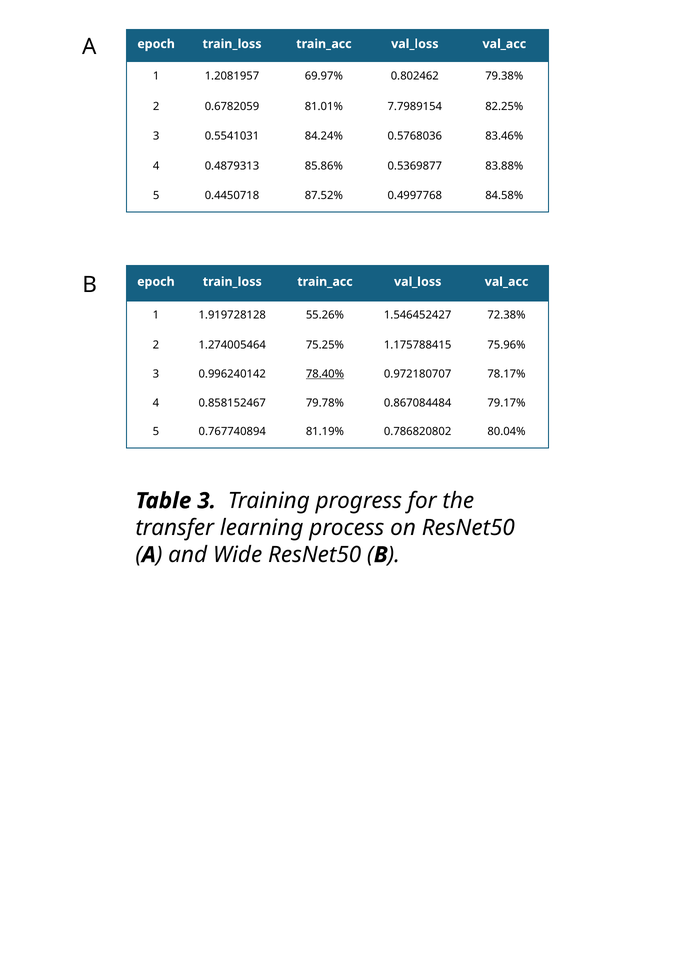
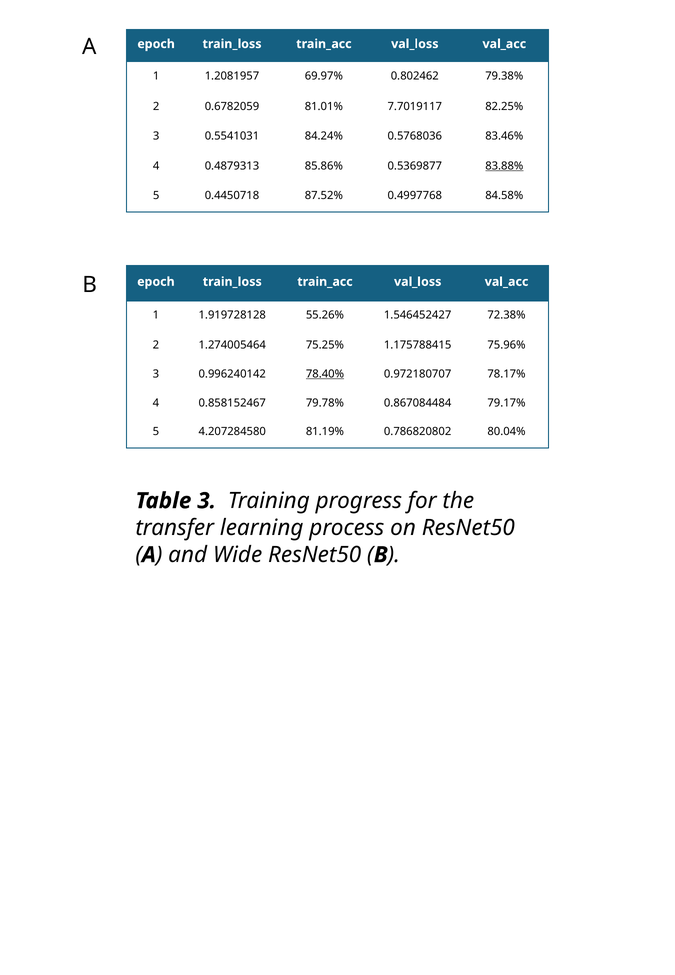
7.7989154: 7.7989154 -> 7.7019117 (415, 106)
83.88% underline: none -> present (504, 166)
0.767740894: 0.767740894 -> 4.207284580 (232, 432)
